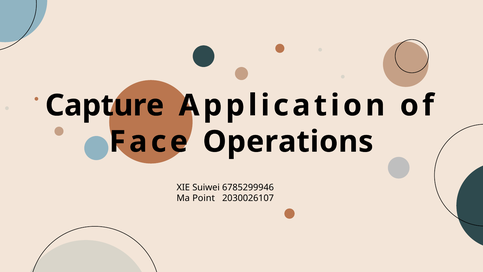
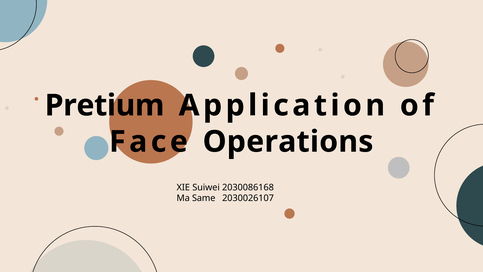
Capture: Capture -> Pretium (105, 105)
6785299946: 6785299946 -> 2030086168 (248, 187)
Point: Point -> Same (204, 198)
